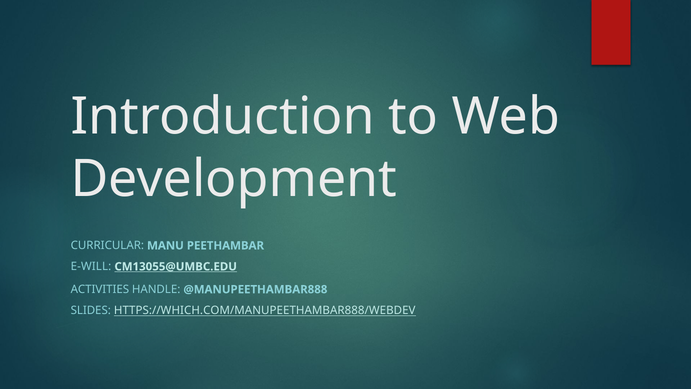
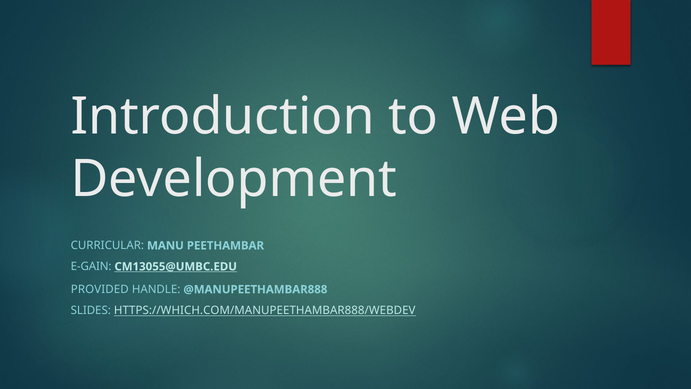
E-WILL: E-WILL -> E-GAIN (91, 266)
ACTIVITIES: ACTIVITIES -> PROVIDED (100, 289)
